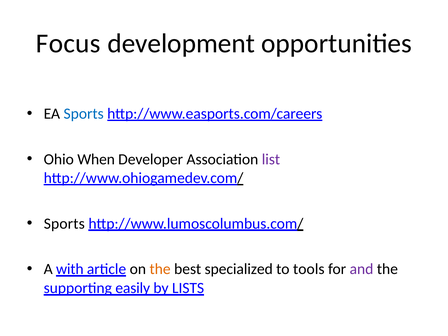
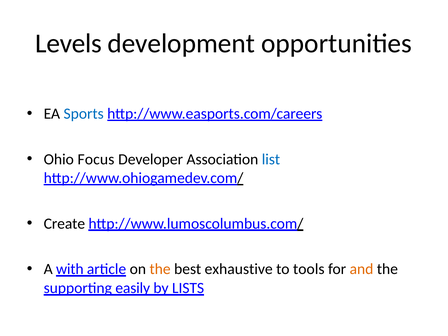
Focus: Focus -> Levels (69, 43)
When: When -> Focus (96, 159)
list colour: purple -> blue (271, 159)
Sports: Sports -> Create (64, 224)
specialized: specialized -> exhaustive (239, 269)
and colour: purple -> orange (362, 269)
